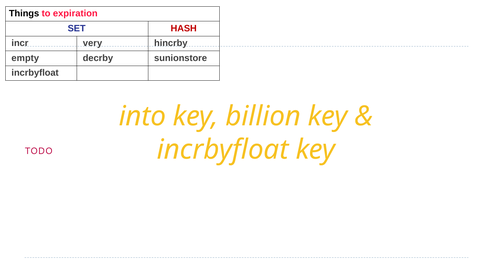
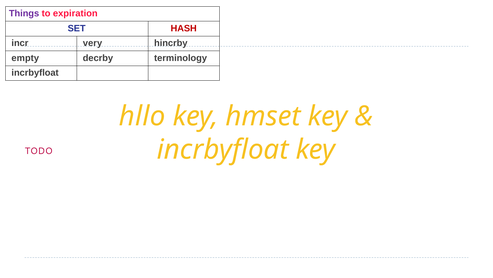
Things colour: black -> purple (24, 13)
sunionstore: sunionstore -> terminology (181, 58)
into: into -> hllo (142, 116)
billion: billion -> hmset (263, 116)
